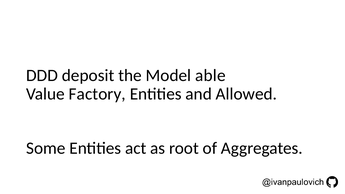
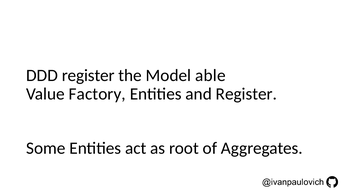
DDD deposit: deposit -> register (88, 75)
and Allowed: Allowed -> Register (246, 94)
